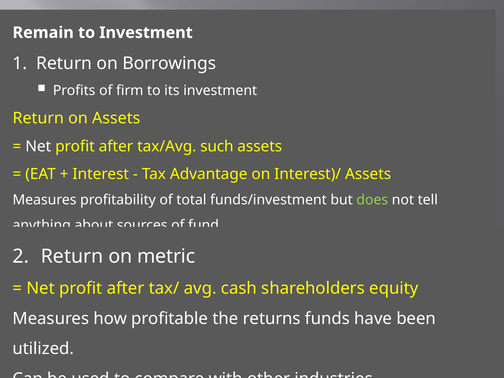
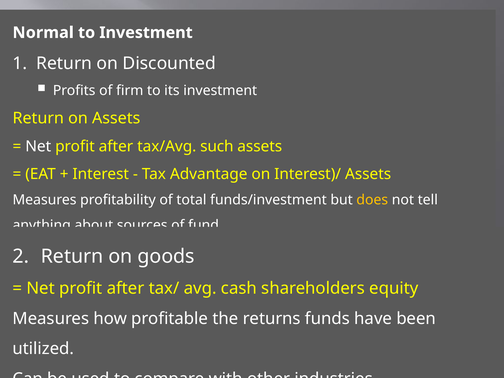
Remain: Remain -> Normal (43, 33)
Borrowings: Borrowings -> Discounted (169, 63)
does colour: light green -> yellow (372, 200)
metric: metric -> goods (166, 257)
